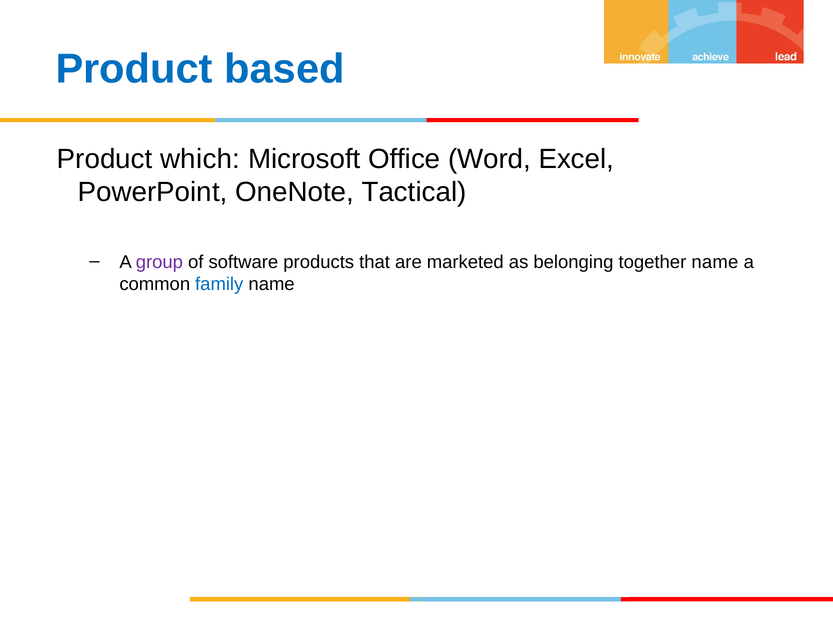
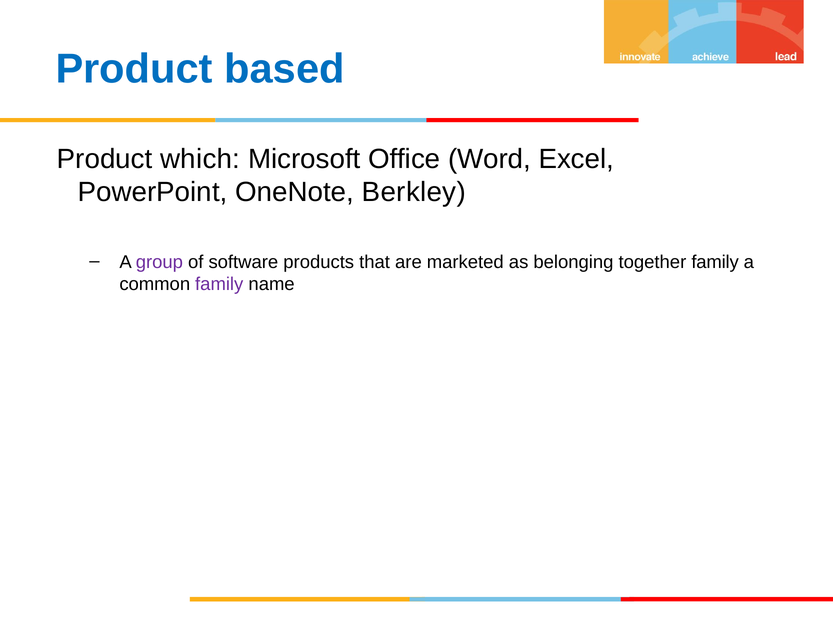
Tactical: Tactical -> Berkley (414, 192)
together name: name -> family (715, 262)
family colour: blue -> purple (219, 284)
